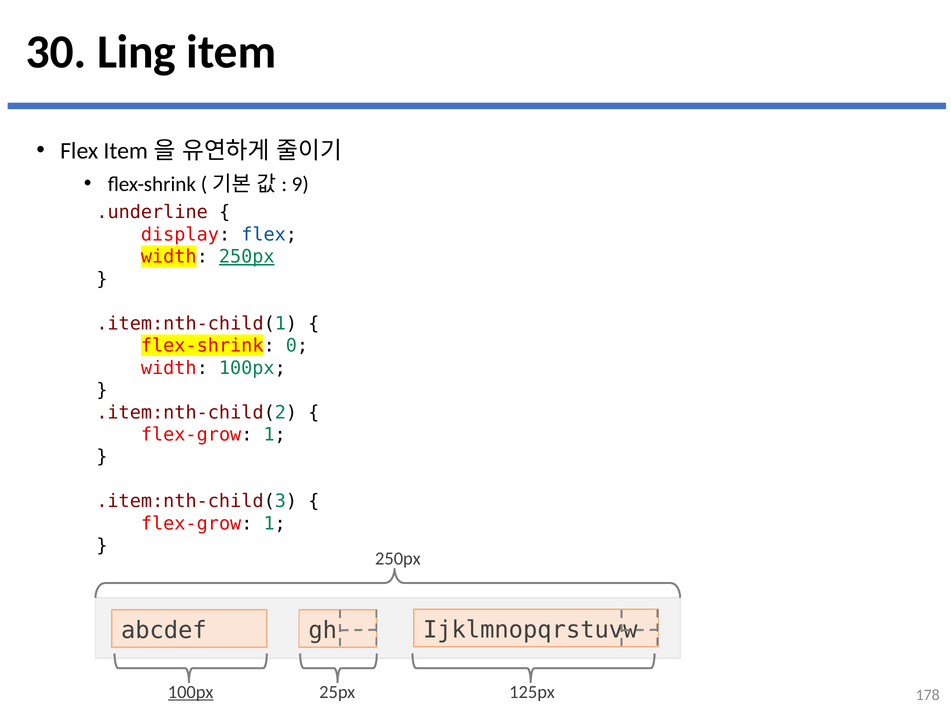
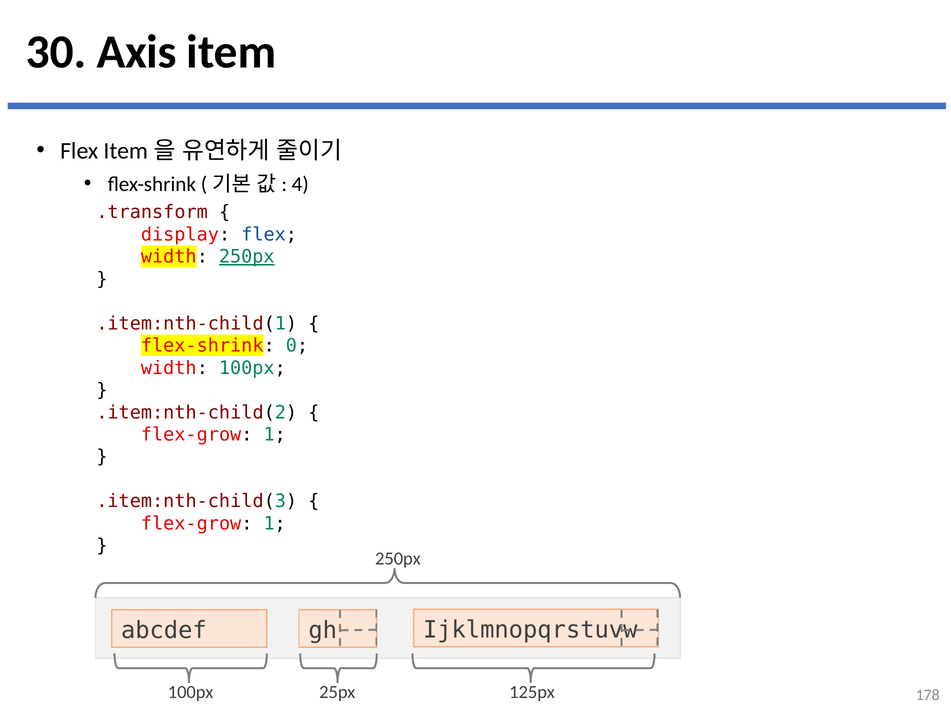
Ling: Ling -> Axis (137, 52)
9: 9 -> 4 (300, 184)
.underline: .underline -> .transform (152, 212)
100px underline: present -> none (191, 691)
